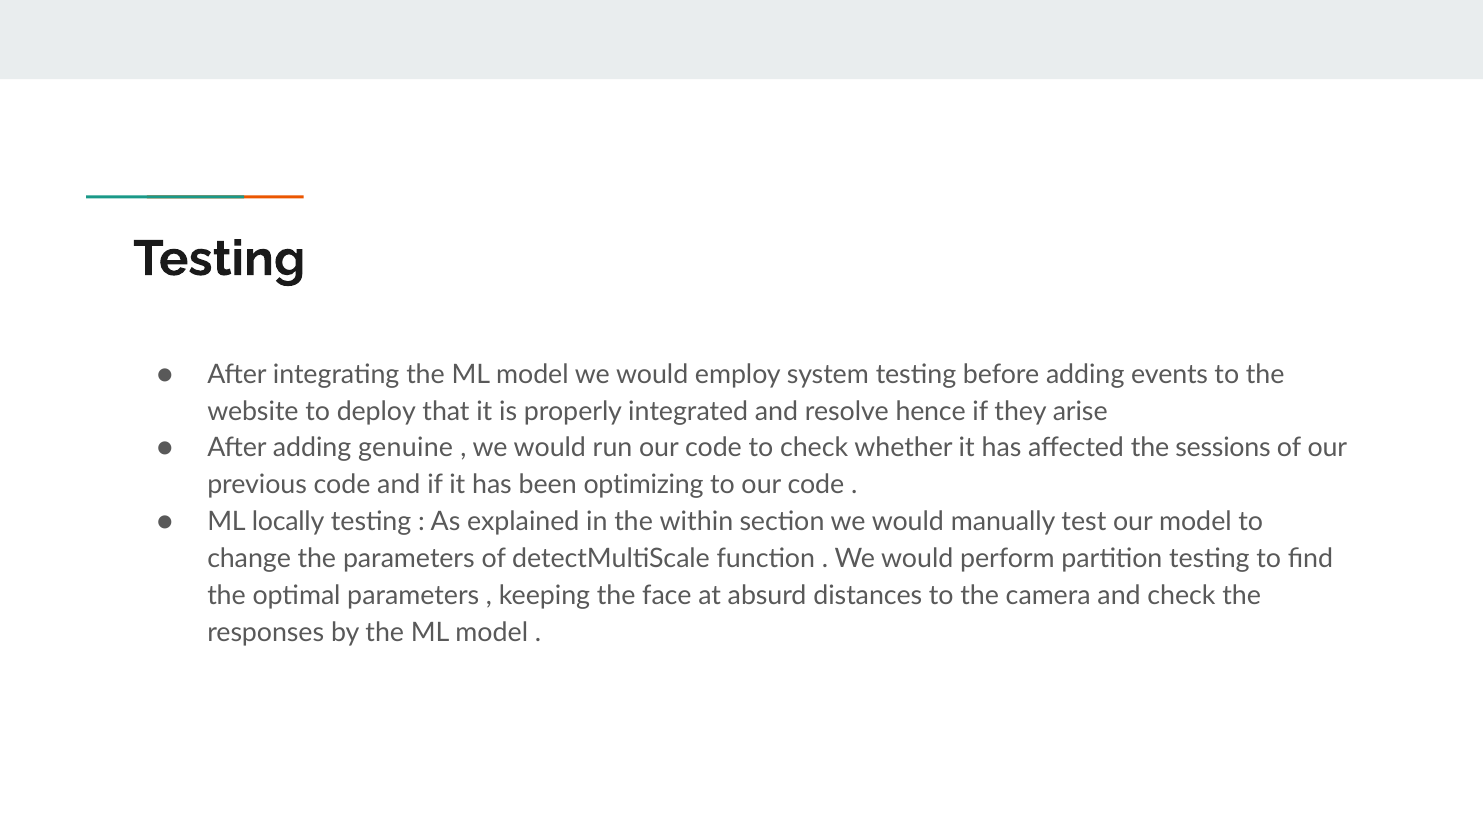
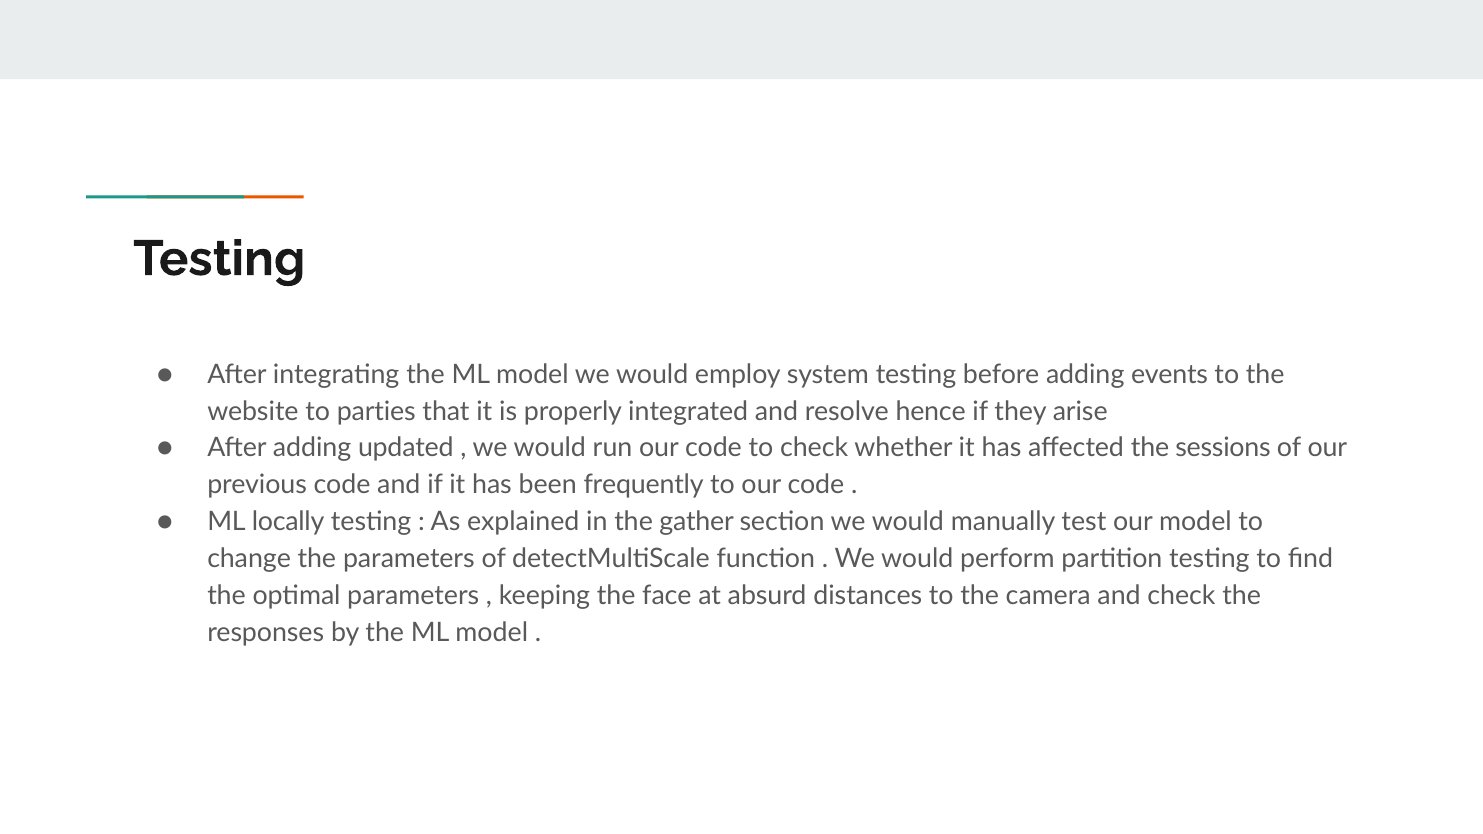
deploy: deploy -> parties (376, 411)
genuine: genuine -> updated (406, 448)
optimizing: optimizing -> frequently (644, 485)
within: within -> gather (697, 522)
